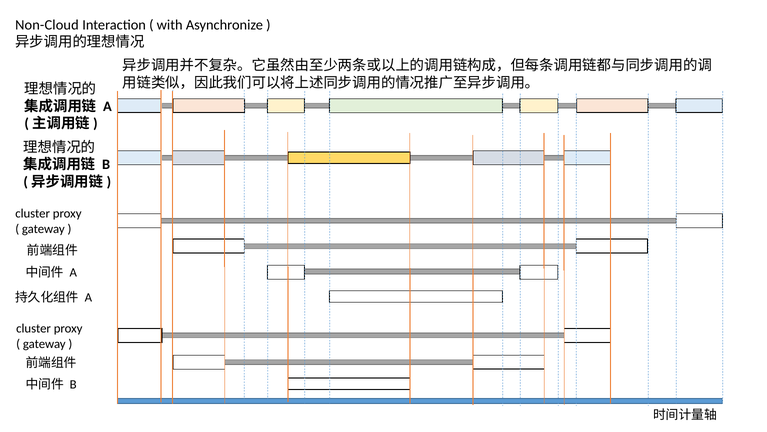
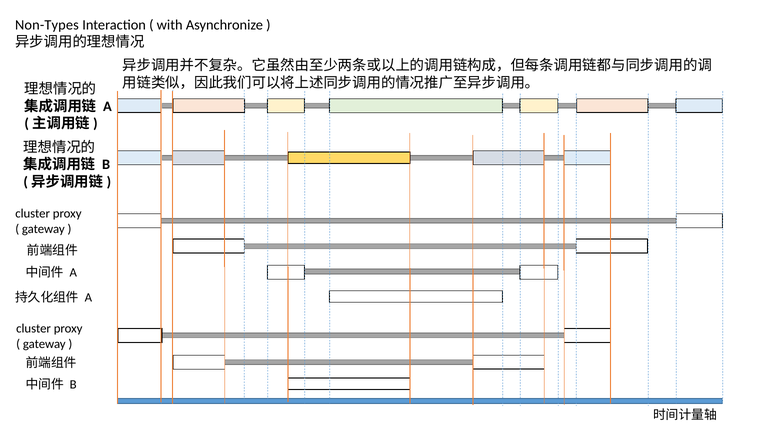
Non-Cloud: Non-Cloud -> Non-Types (47, 25)
